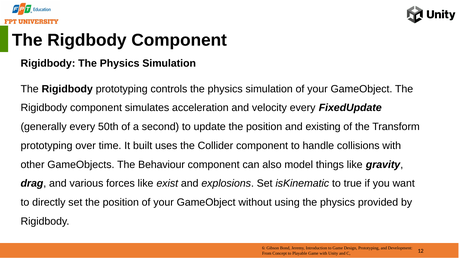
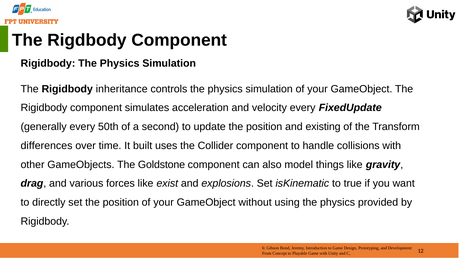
Rigidbody prototyping: prototyping -> inheritance (122, 89)
prototyping: prototyping -> differences (47, 146)
Behaviour: Behaviour -> Goldstone (162, 165)
